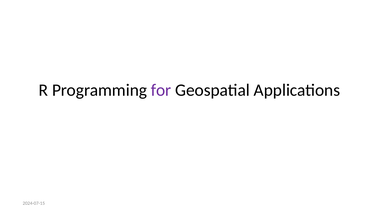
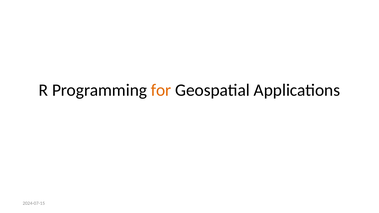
for colour: purple -> orange (161, 90)
